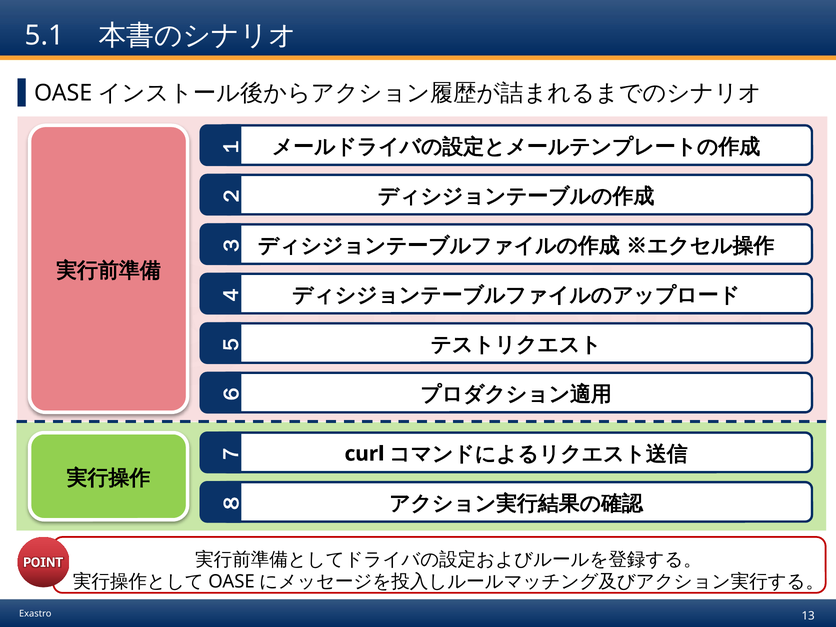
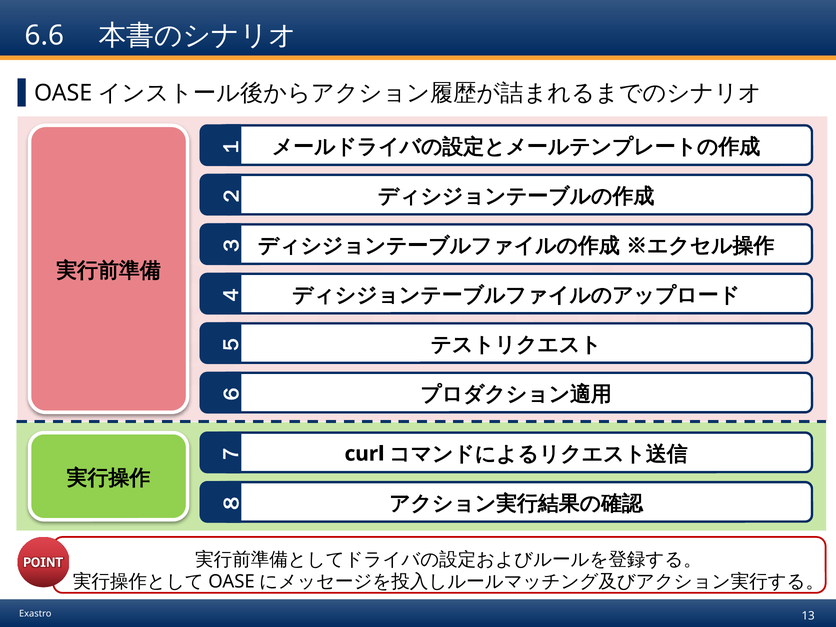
5.1: 5.1 -> 6.6 (44, 35)
